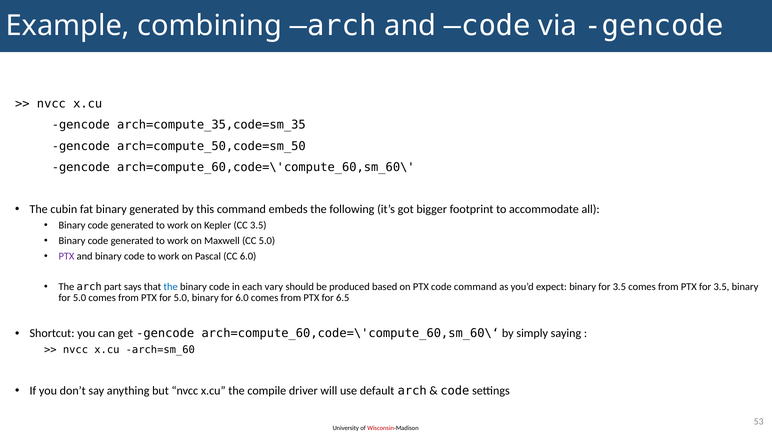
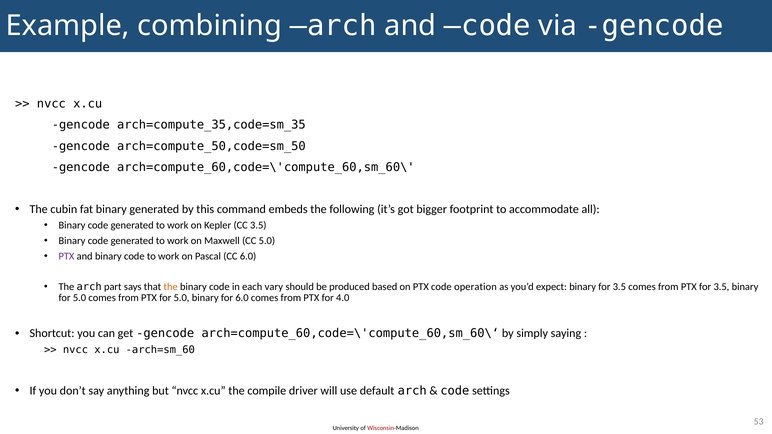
the colour: blue -> orange (171, 287)
code command: command -> operation (475, 287)
6.5: 6.5 -> 4.0 (343, 298)
